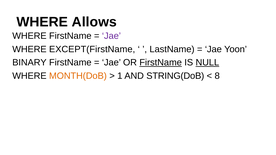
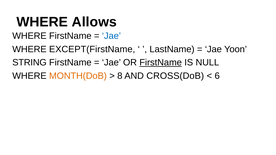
Jae colour: purple -> blue (111, 36)
BINARY: BINARY -> STRING (29, 63)
NULL underline: present -> none (207, 63)
1: 1 -> 8 (120, 76)
STRING(DoB: STRING(DoB -> CROSS(DoB (175, 76)
8: 8 -> 6 (217, 76)
